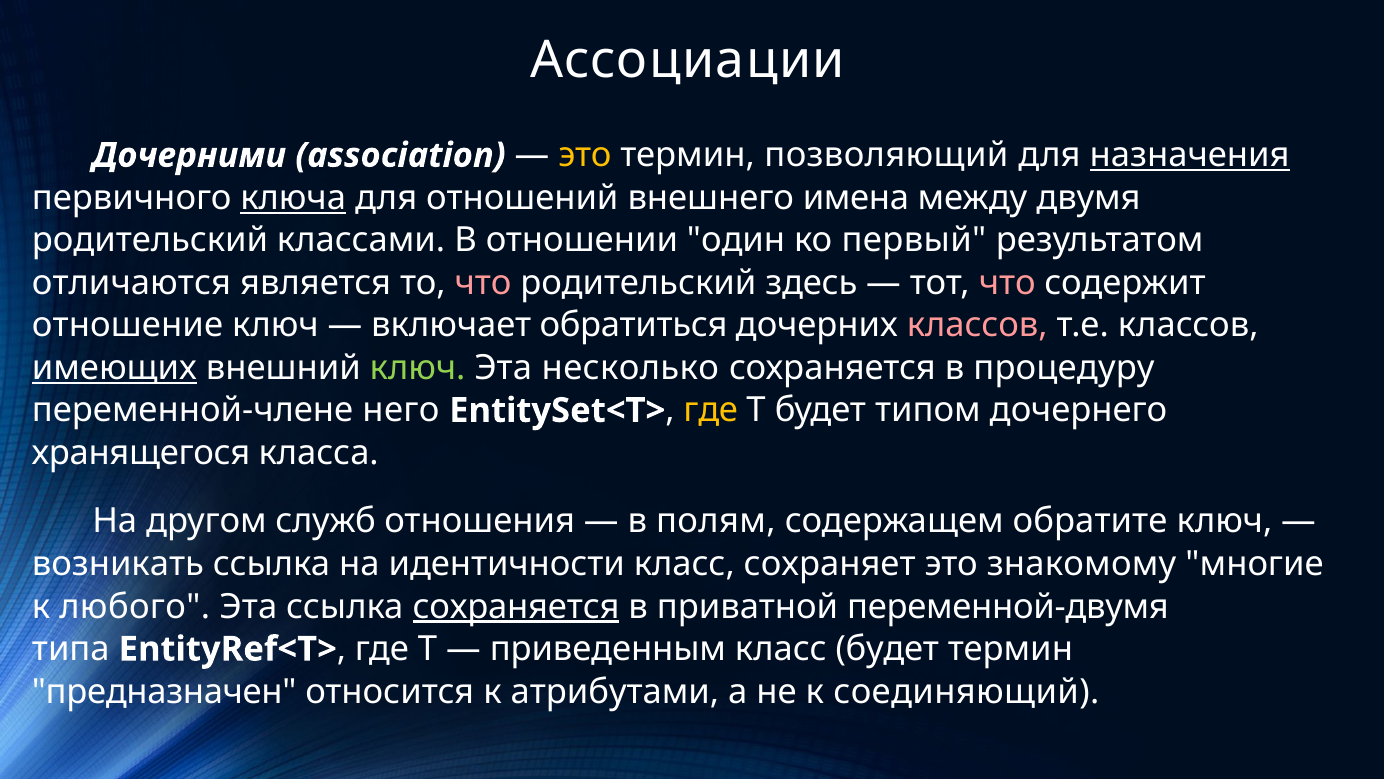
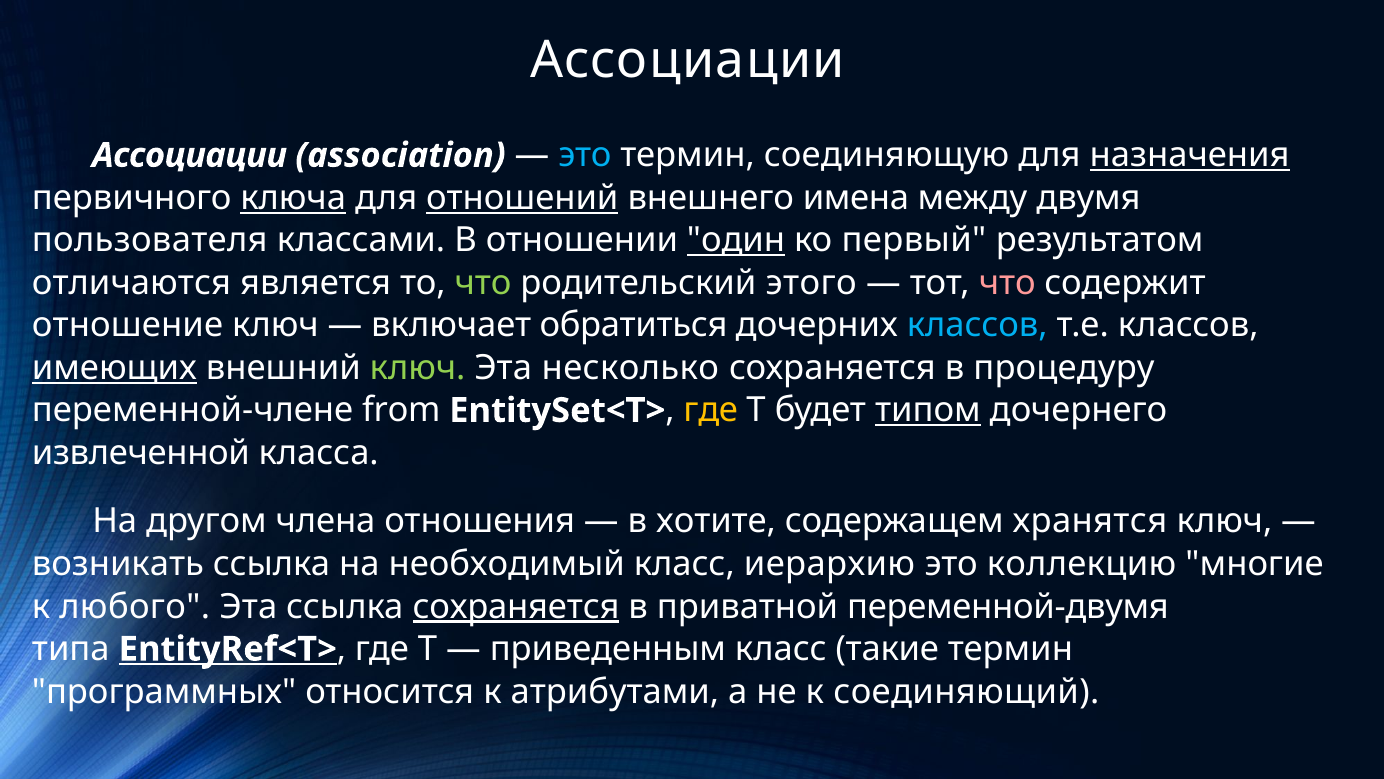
Дочерними: Дочерними -> Ассоциации (189, 155)
это colour: yellow -> light blue (585, 155)
позволяющий: позволяющий -> соединяющую (887, 155)
отношений underline: none -> present (522, 198)
родительский: родительский -> пользователя (150, 240)
один underline: none -> present (736, 240)
что colour: pink -> light green (483, 283)
здесь: здесь -> этого (811, 283)
классов colour: pink -> light blue (977, 325)
него: него -> from (401, 410)
типом underline: none -> present (928, 410)
хранящегося: хранящегося -> извлеченной (141, 453)
служб: служб -> члена (326, 521)
полям: полям -> хотите (716, 521)
обратите: обратите -> хранятся (1090, 521)
идентичности: идентичности -> необходимый (507, 564)
сохраняет: сохраняет -> иерархию (830, 564)
знакомому: знакомому -> коллекцию (1082, 564)
EntityRef<T> underline: none -> present (228, 649)
класс будет: будет -> такие (887, 649)
предназначен: предназначен -> программных (164, 691)
